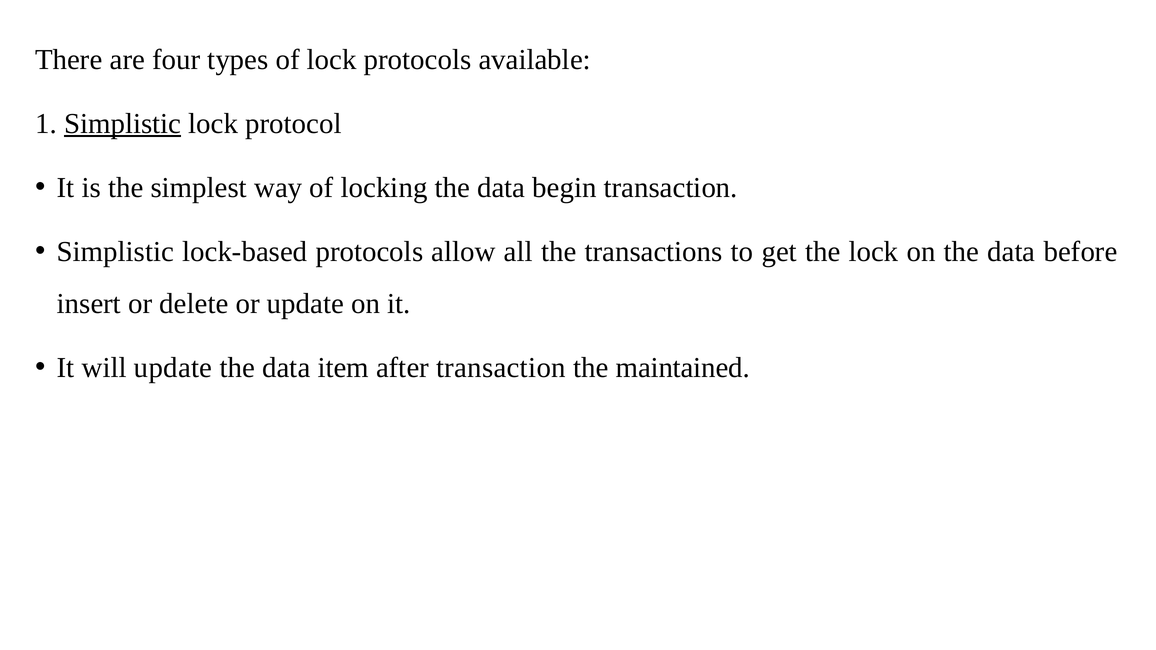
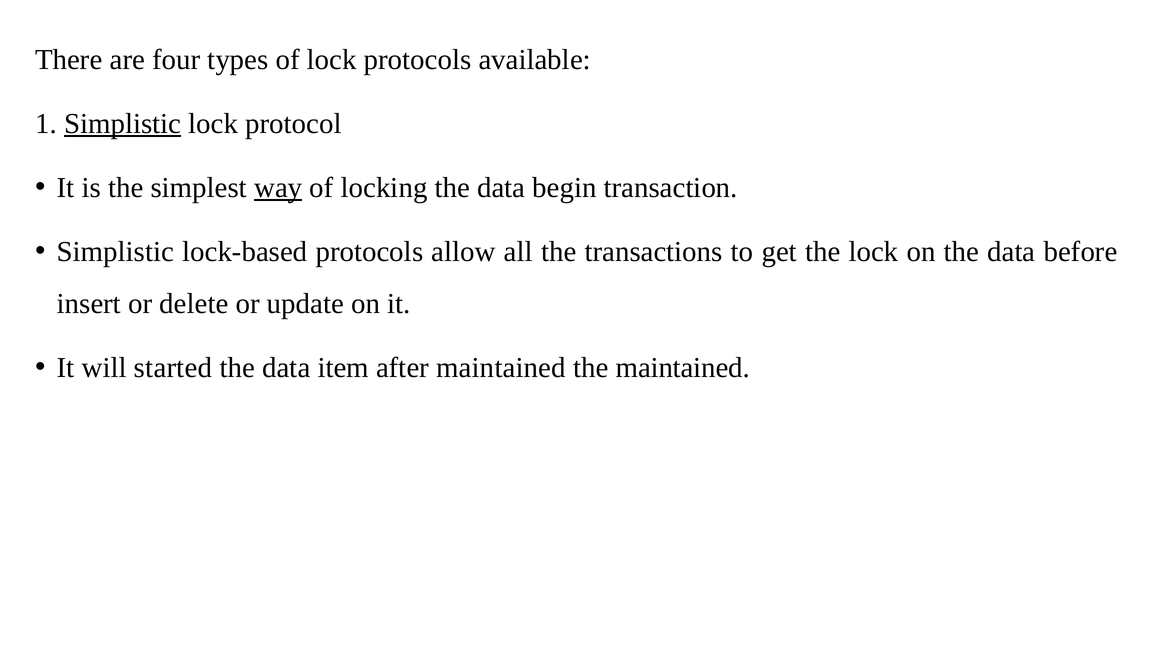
way underline: none -> present (278, 188)
will update: update -> started (173, 368)
after transaction: transaction -> maintained (501, 368)
